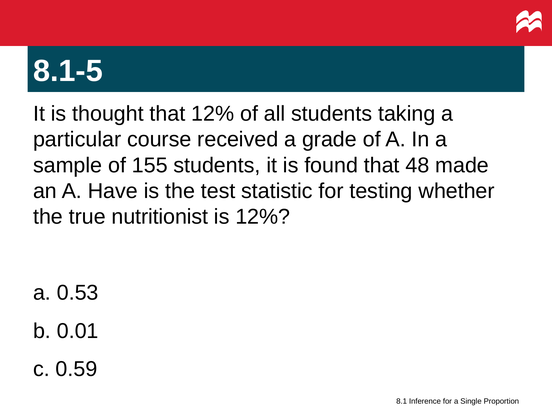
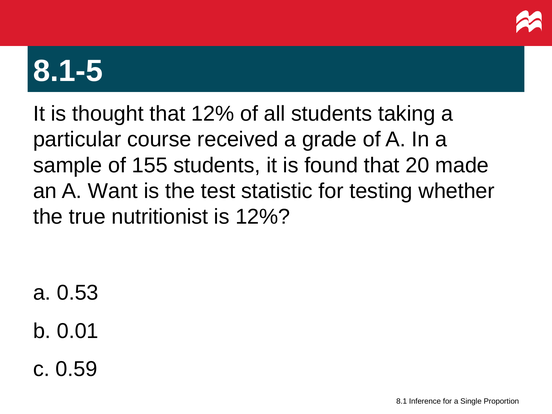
48: 48 -> 20 (417, 165)
Have: Have -> Want (113, 191)
